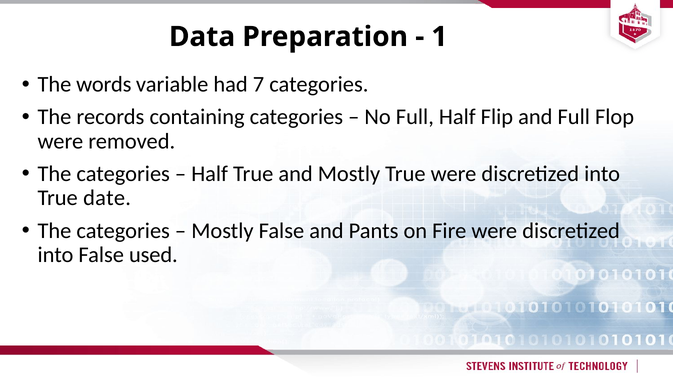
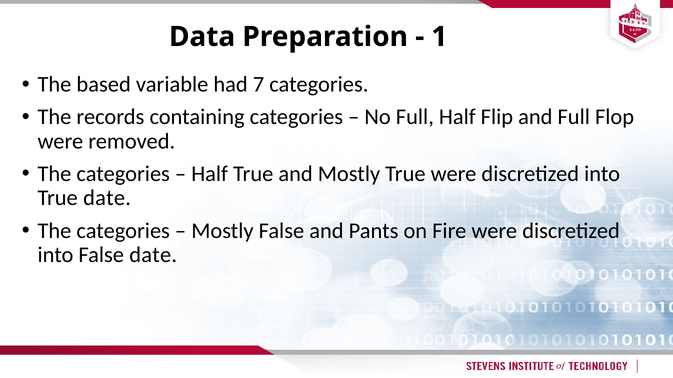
words: words -> based (104, 85)
False used: used -> date (153, 255)
